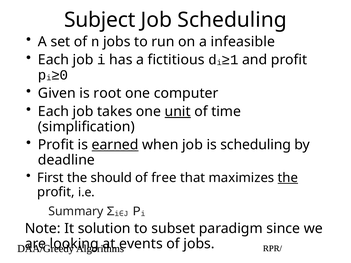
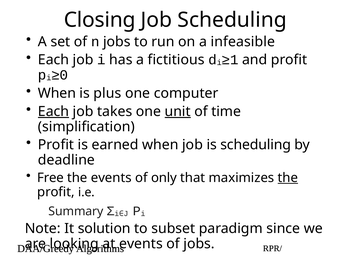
Subject: Subject -> Closing (100, 20)
Given: Given -> When (57, 93)
root: root -> plus (107, 93)
Each underline: none -> present (54, 112)
earned underline: present -> none (115, 145)
First: First -> Free (51, 178)
the should: should -> events (111, 178)
free: free -> only (164, 178)
